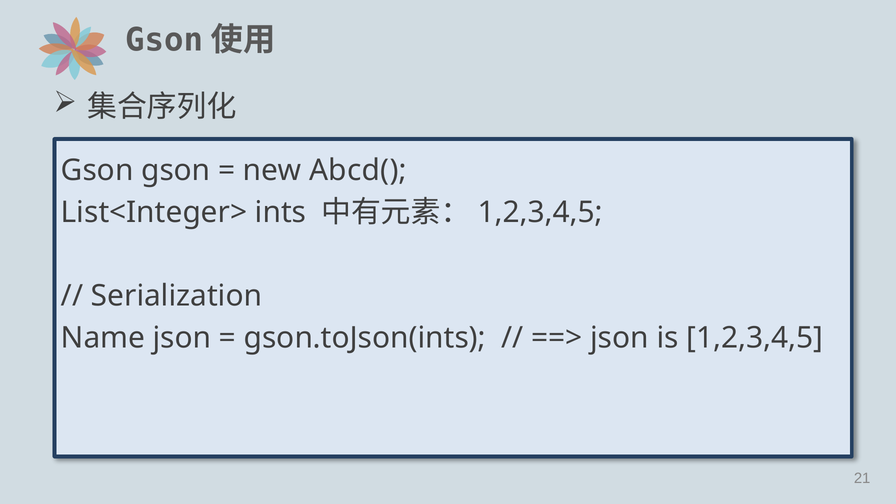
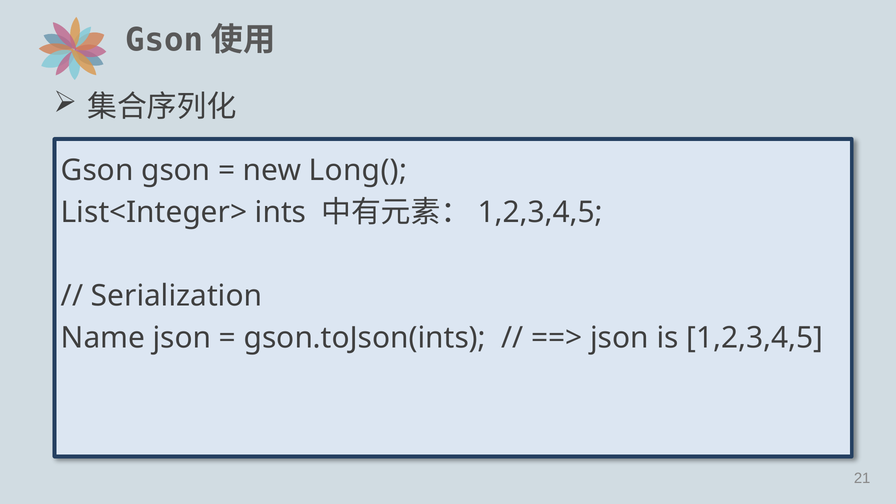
Abcd(: Abcd( -> Long( (358, 171)
